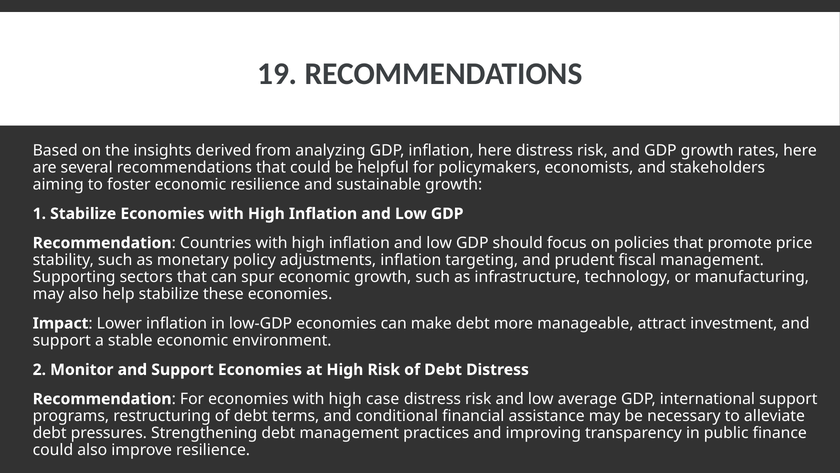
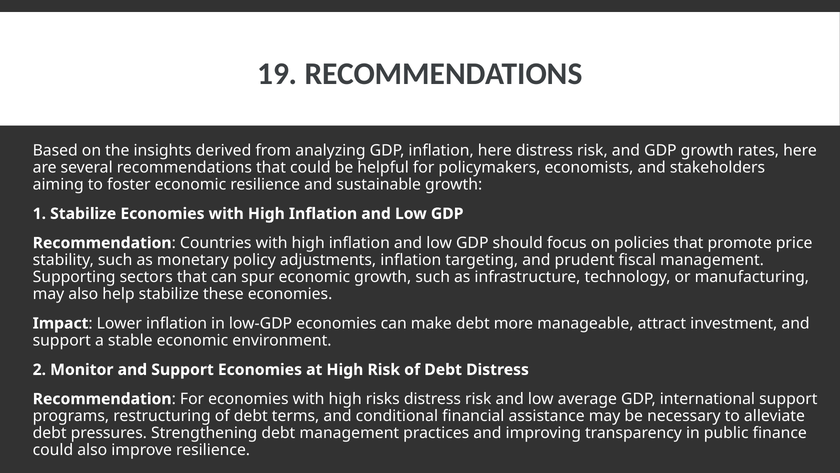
case: case -> risks (383, 399)
